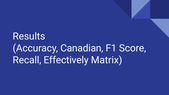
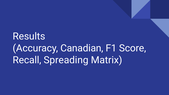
Effectively: Effectively -> Spreading (66, 60)
